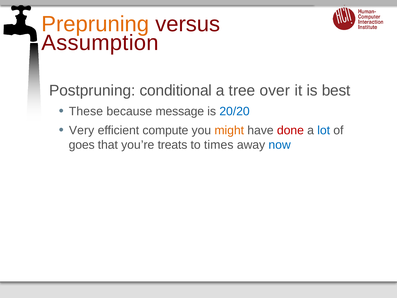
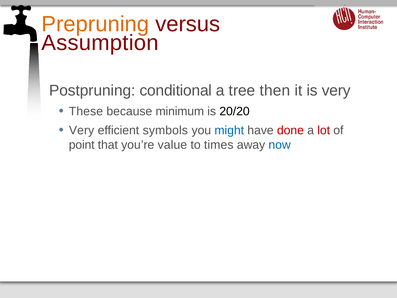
over: over -> then (275, 91)
is best: best -> very (336, 91)
message: message -> minimum (180, 111)
20/20 colour: blue -> black (235, 111)
compute: compute -> symbols (165, 130)
might colour: orange -> blue (229, 130)
lot colour: blue -> red (324, 130)
goes: goes -> point (82, 145)
treats: treats -> value (172, 145)
